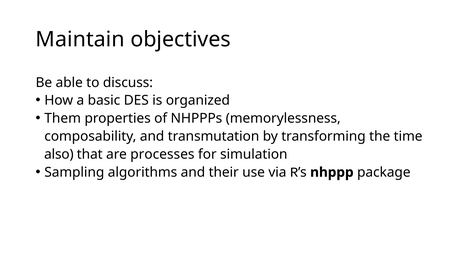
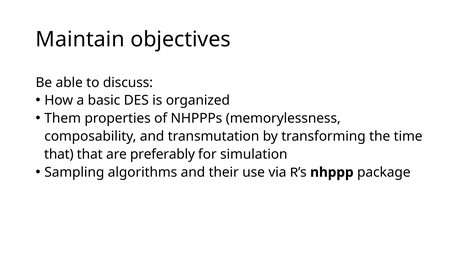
also: also -> that (59, 154)
processes: processes -> preferably (163, 154)
